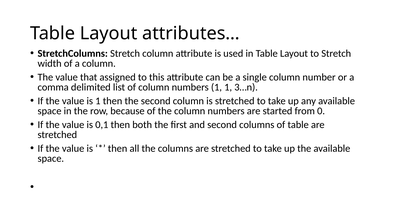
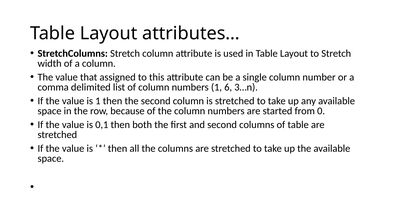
1 1: 1 -> 6 (228, 87)
